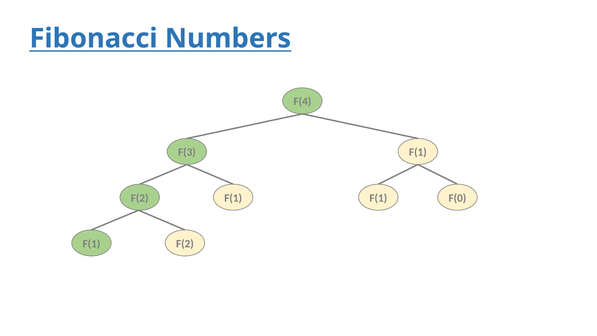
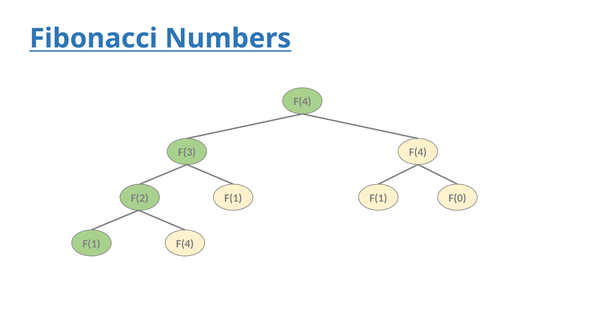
F(1: F(1 -> F(4 (418, 152)
F(2: F(2 -> F(4 (185, 244)
